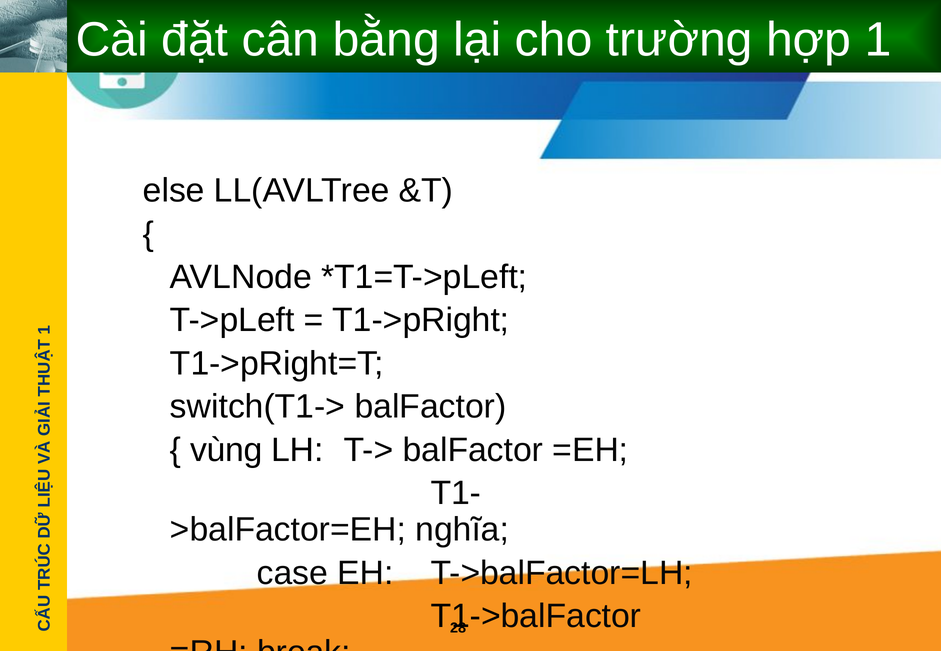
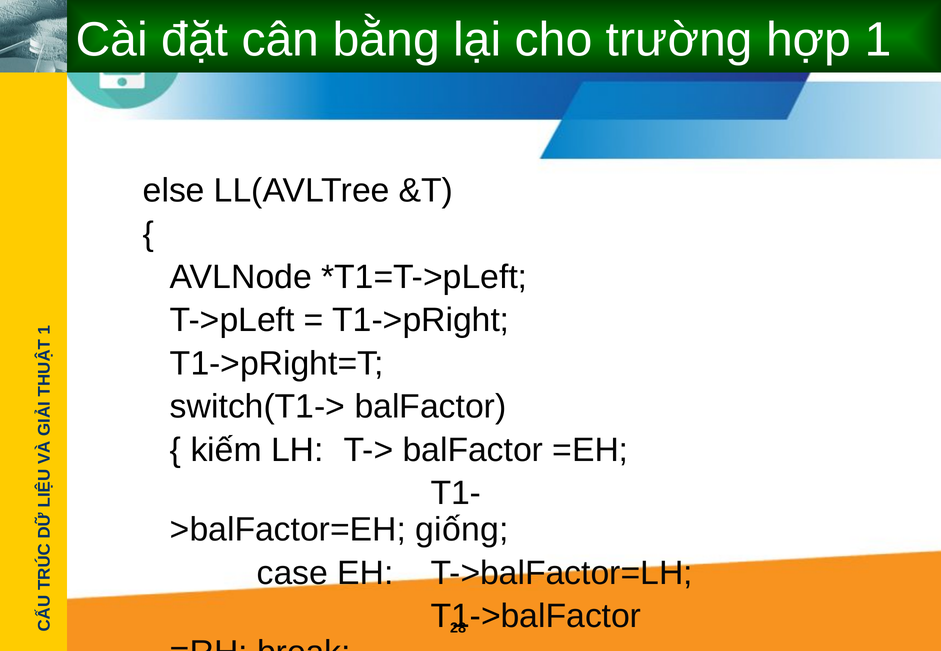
vùng: vùng -> kiếm (226, 450)
nghĩa: nghĩa -> giống (462, 530)
